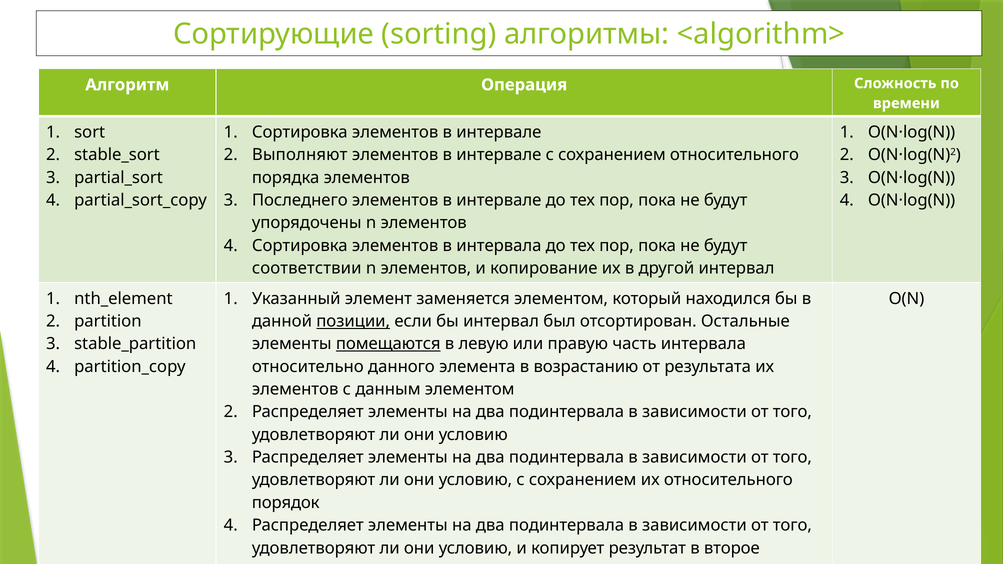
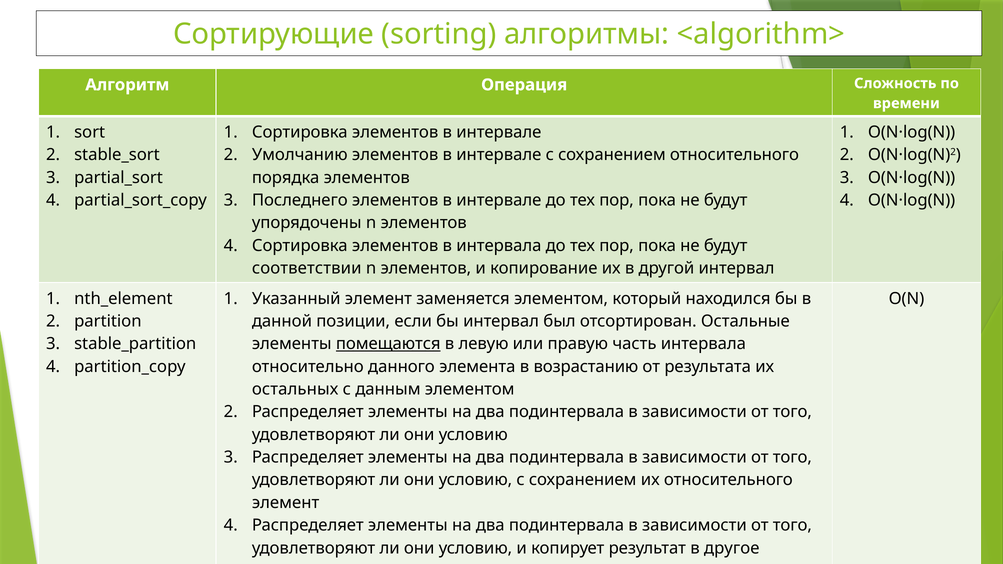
Выполняют: Выполняют -> Умолчанию (300, 155)
позиции underline: present -> none (353, 321)
элементов: элементов -> остальных (295, 389)
порядок: порядок -> элемент (286, 503)
второе: второе -> другое (732, 548)
